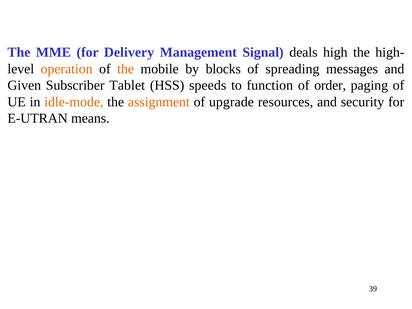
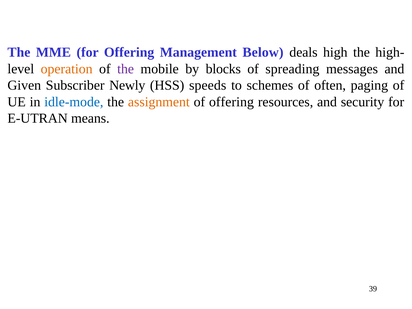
for Delivery: Delivery -> Offering (129, 52)
Signal: Signal -> Below (263, 52)
the colour: orange -> purple (126, 69)
Tablet: Tablet -> Newly (127, 85)
function: function -> schemes (270, 85)
order: order -> often (330, 85)
idle-mode colour: orange -> blue (74, 102)
of upgrade: upgrade -> offering (231, 102)
